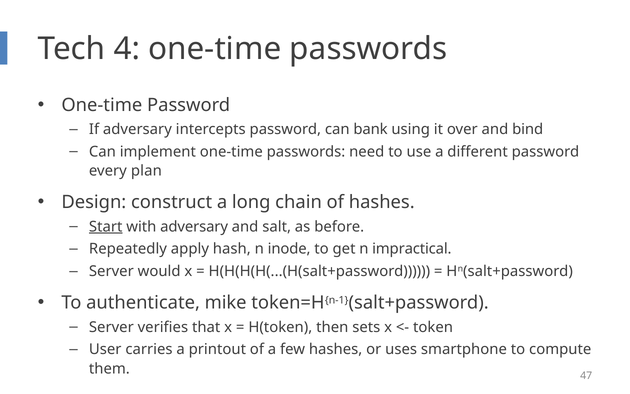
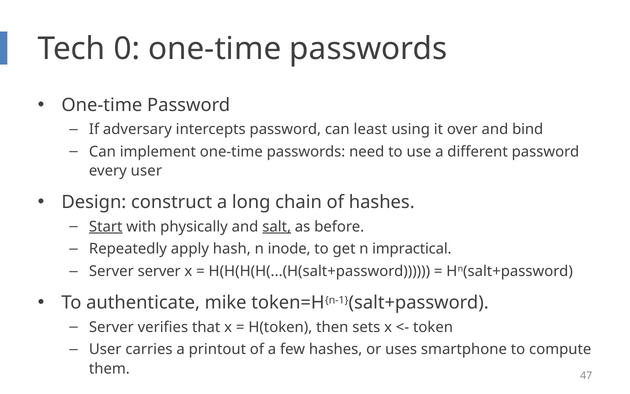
4: 4 -> 0 (127, 49)
bank: bank -> least (370, 129)
every plan: plan -> user (146, 171)
with adversary: adversary -> physically (194, 227)
salt underline: none -> present (277, 227)
Server would: would -> server (159, 271)
